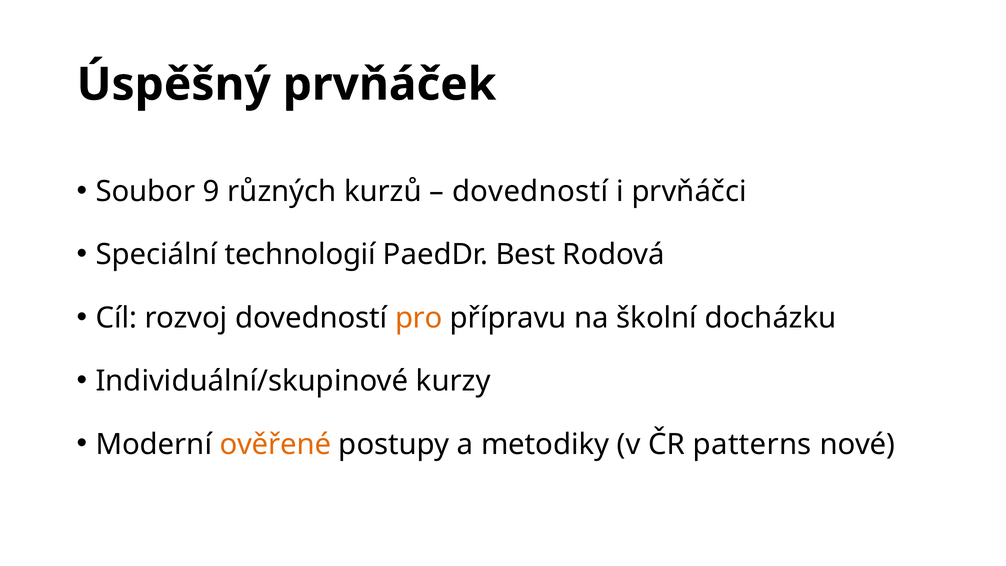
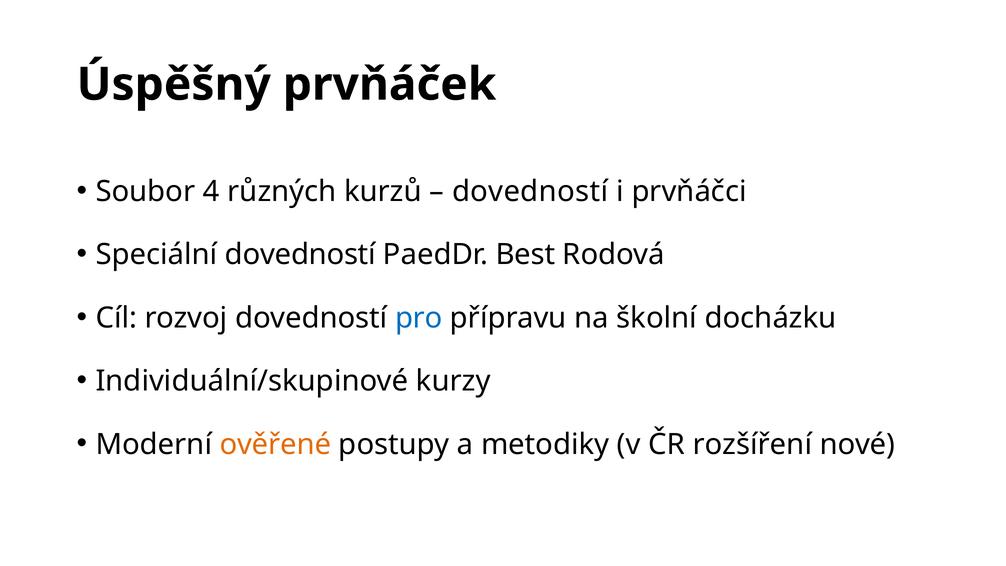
9: 9 -> 4 (211, 192)
Speciální technologií: technologií -> dovedností (300, 255)
pro colour: orange -> blue (419, 318)
patterns: patterns -> rozšíření (752, 444)
